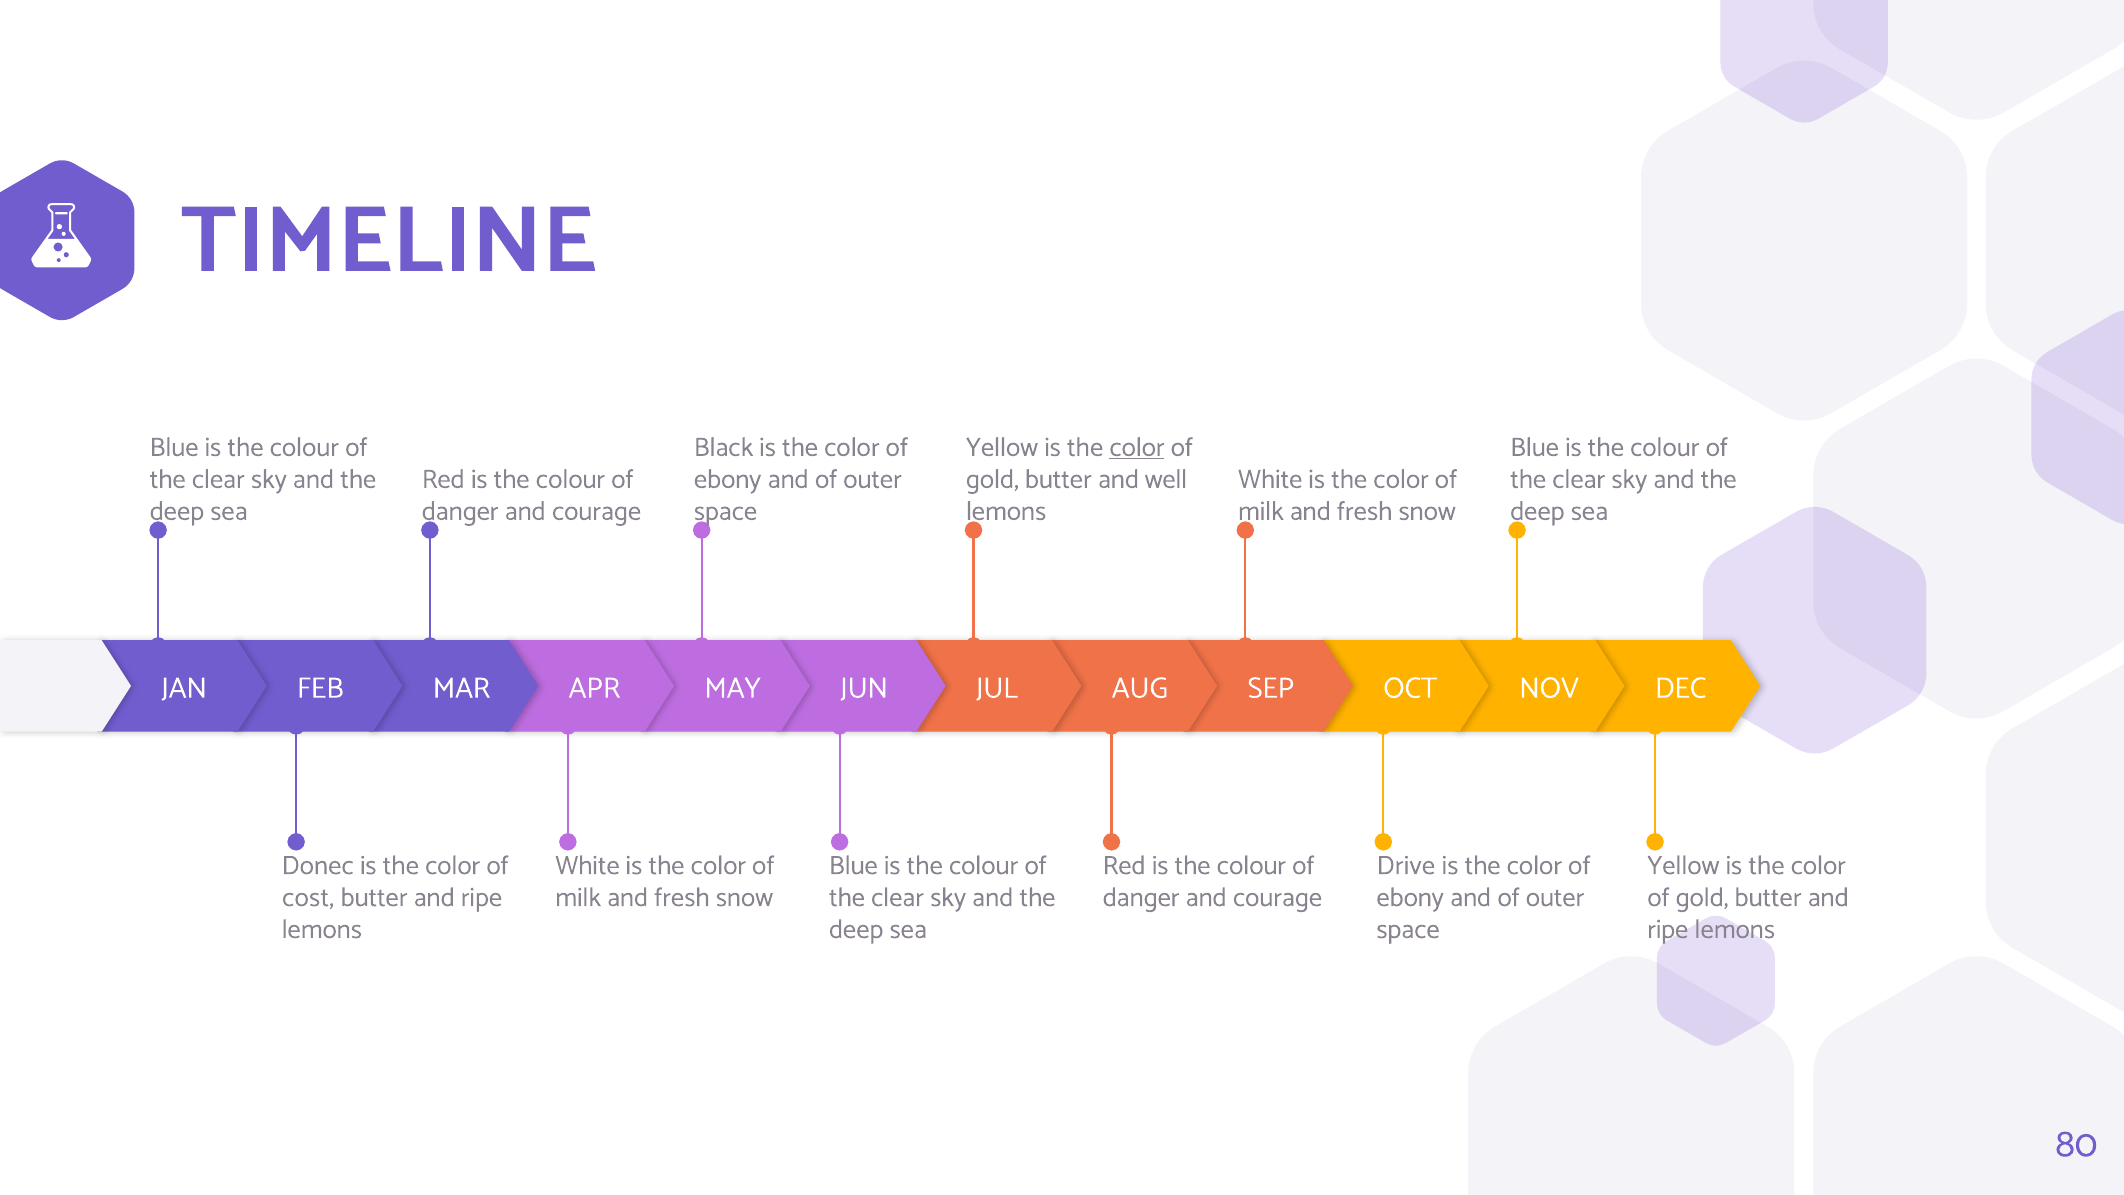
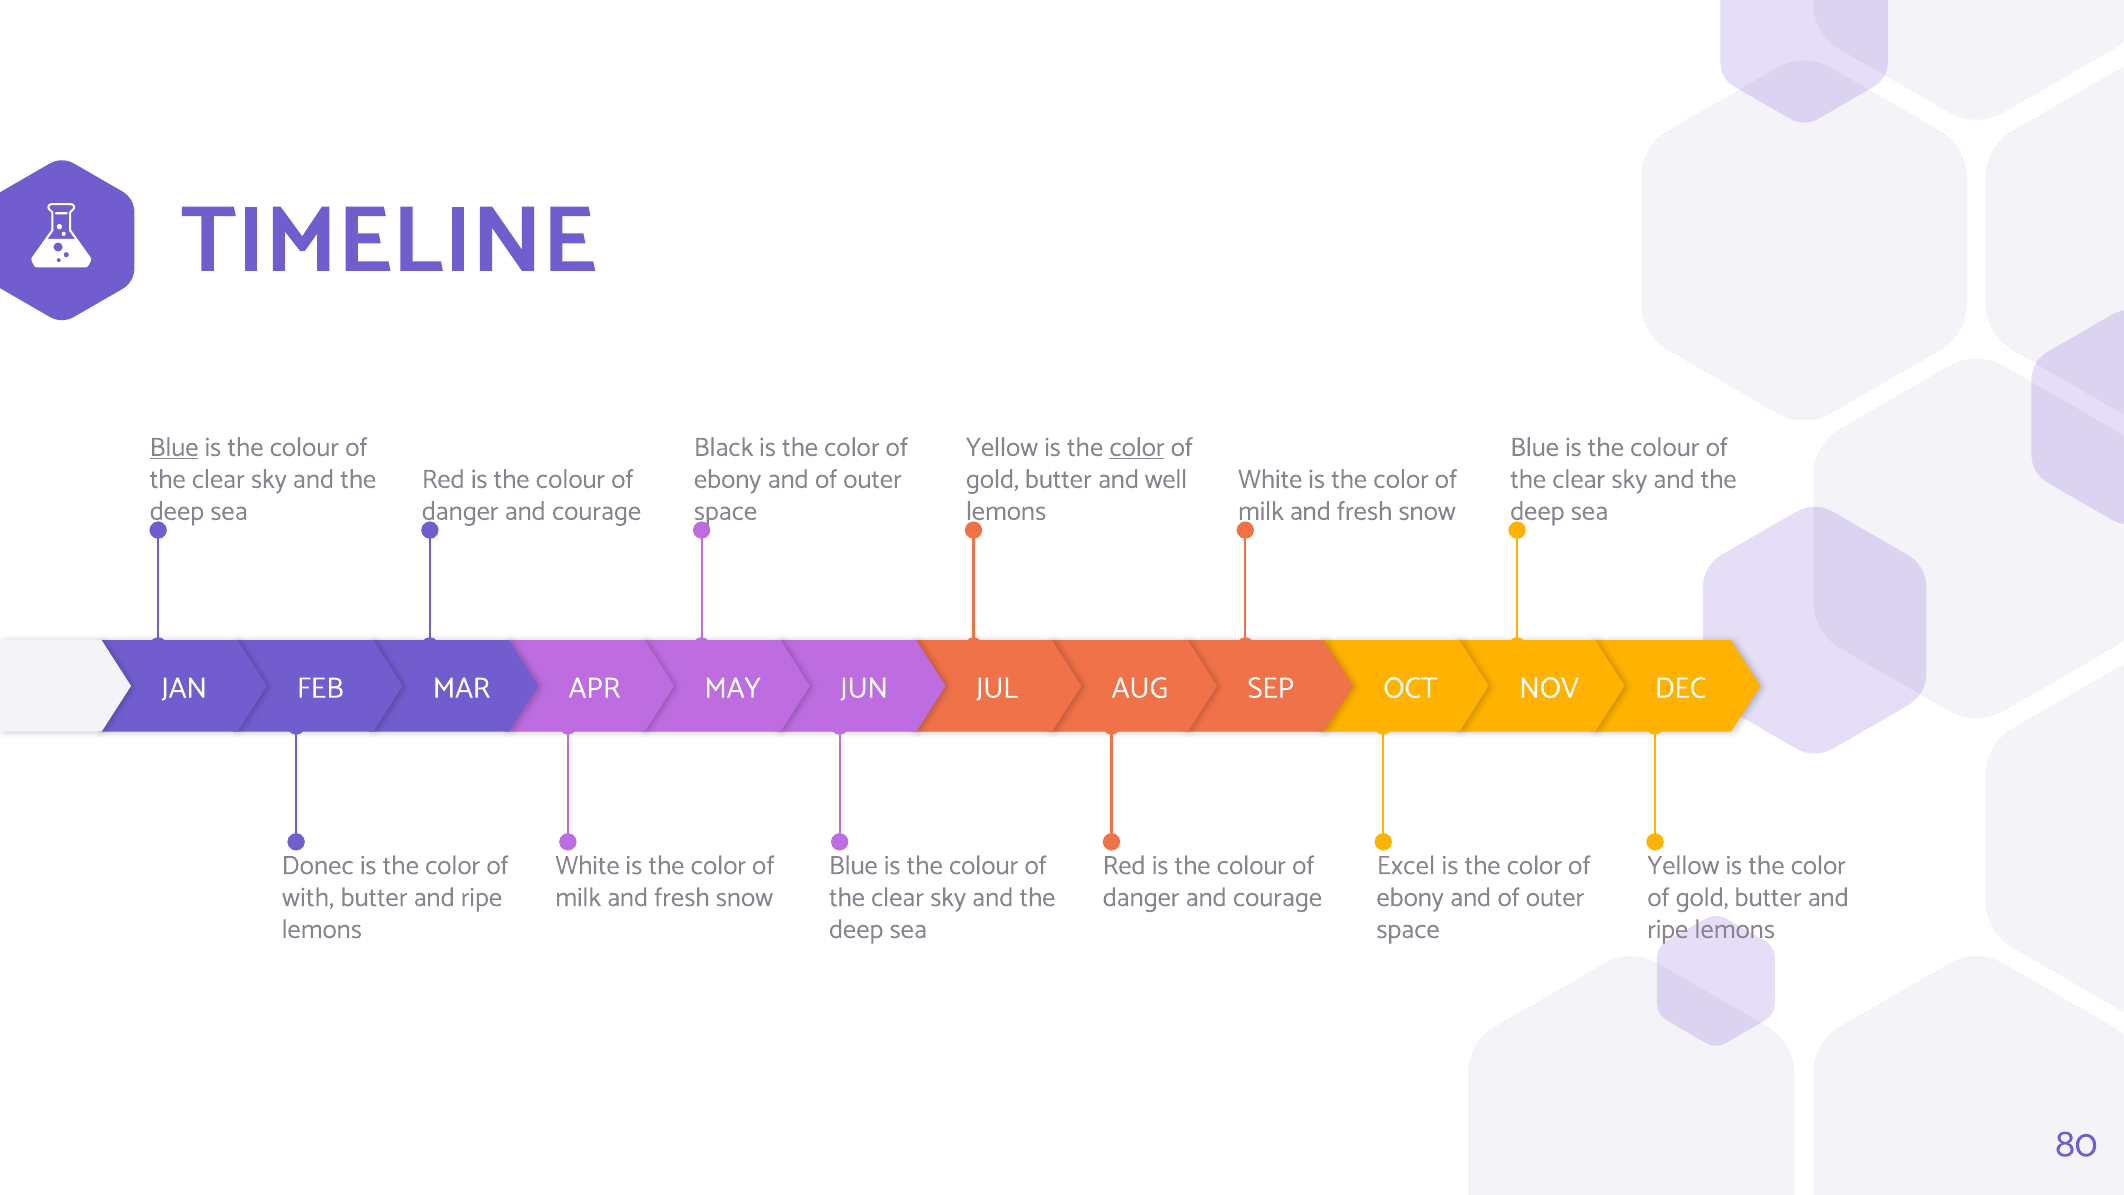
Blue underline: none -> present (174, 447)
Drive: Drive -> Excel (1406, 865)
cost: cost -> with (308, 897)
